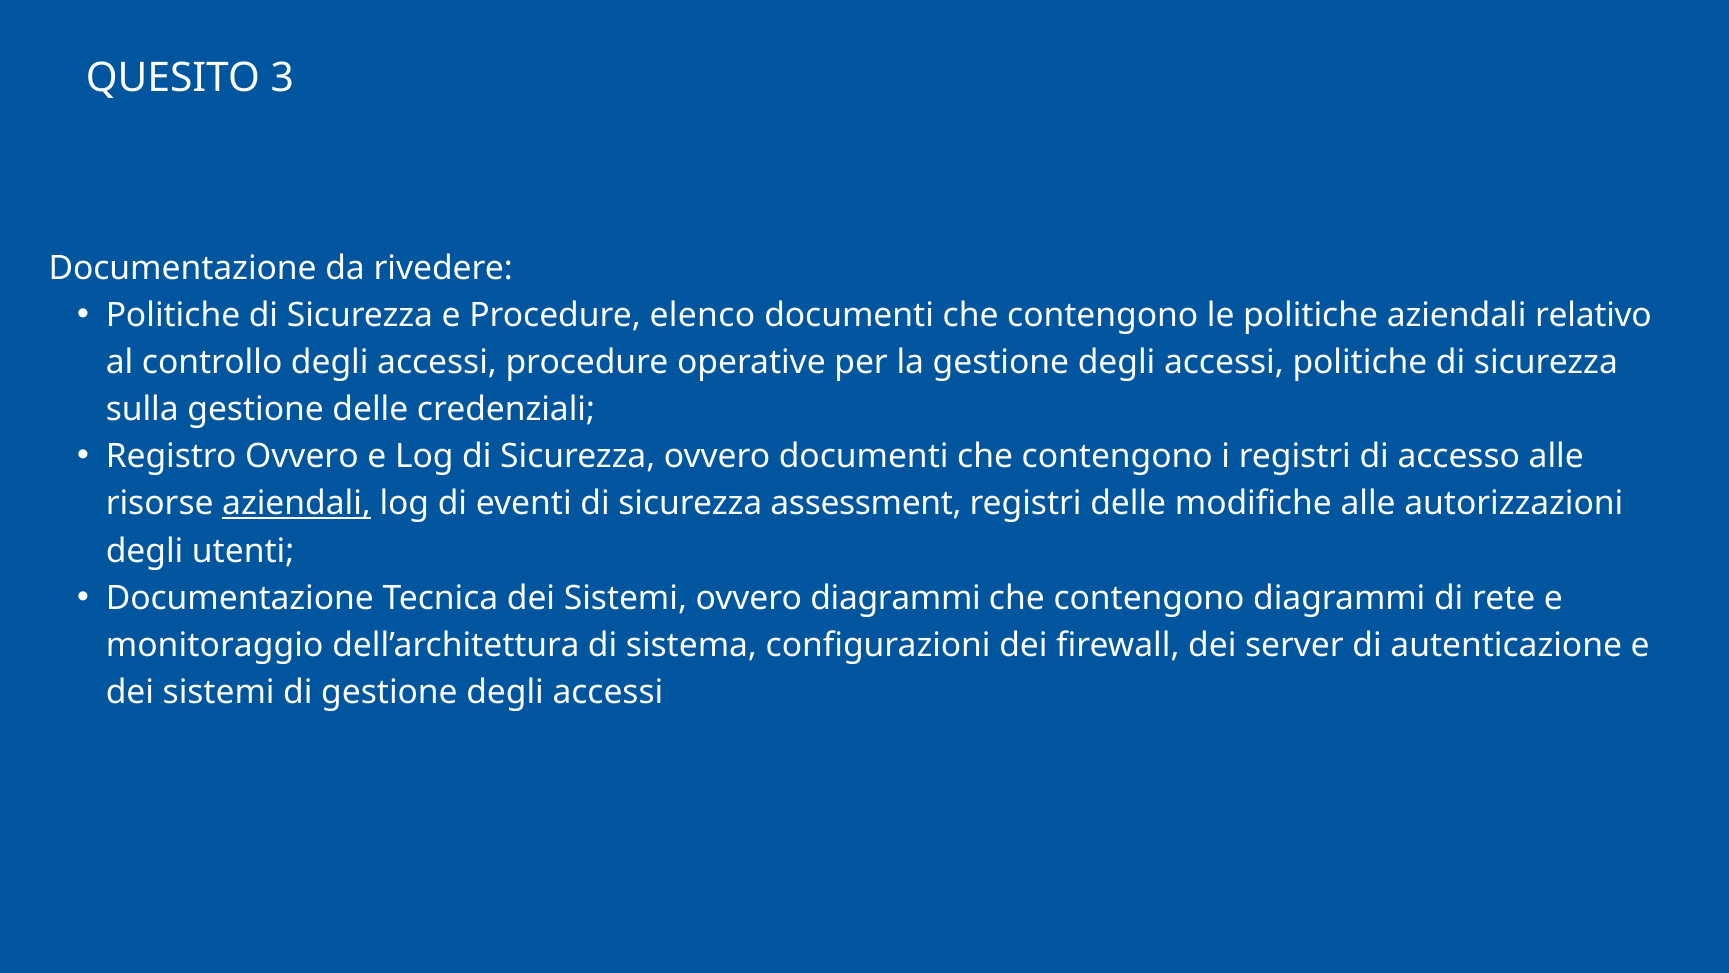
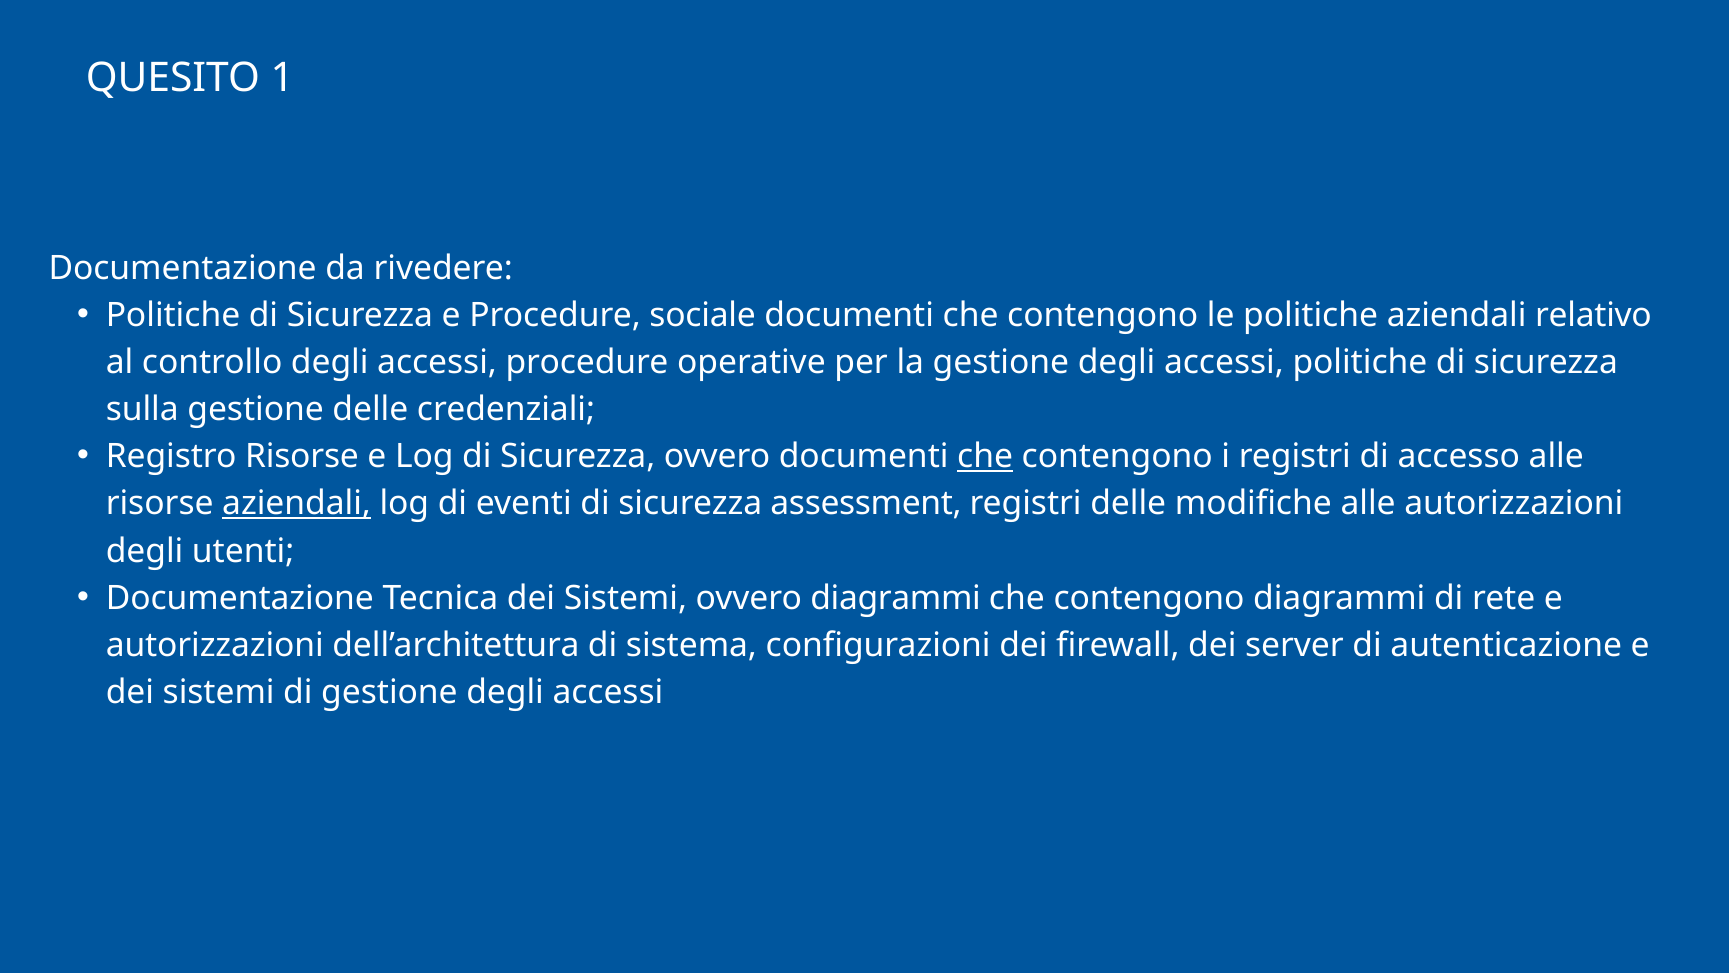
3: 3 -> 1 (282, 78)
elenco: elenco -> sociale (703, 315)
Registro Ovvero: Ovvero -> Risorse (302, 457)
che underline: none -> present (985, 457)
monitoraggio: monitoraggio -> autorizzazioni (215, 645)
